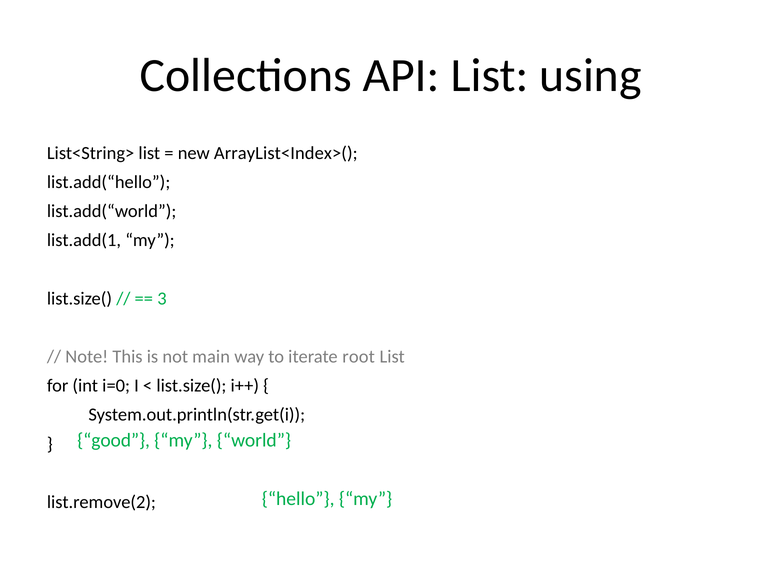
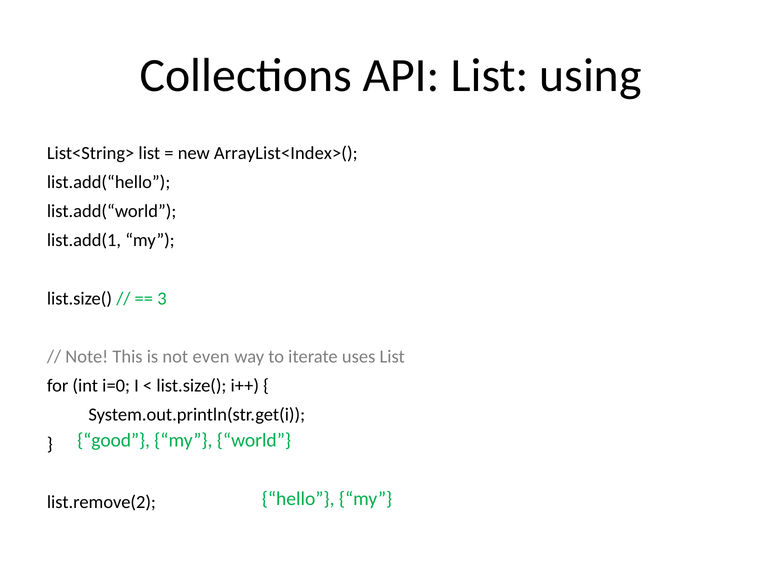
main: main -> even (211, 357)
root: root -> uses (359, 357)
